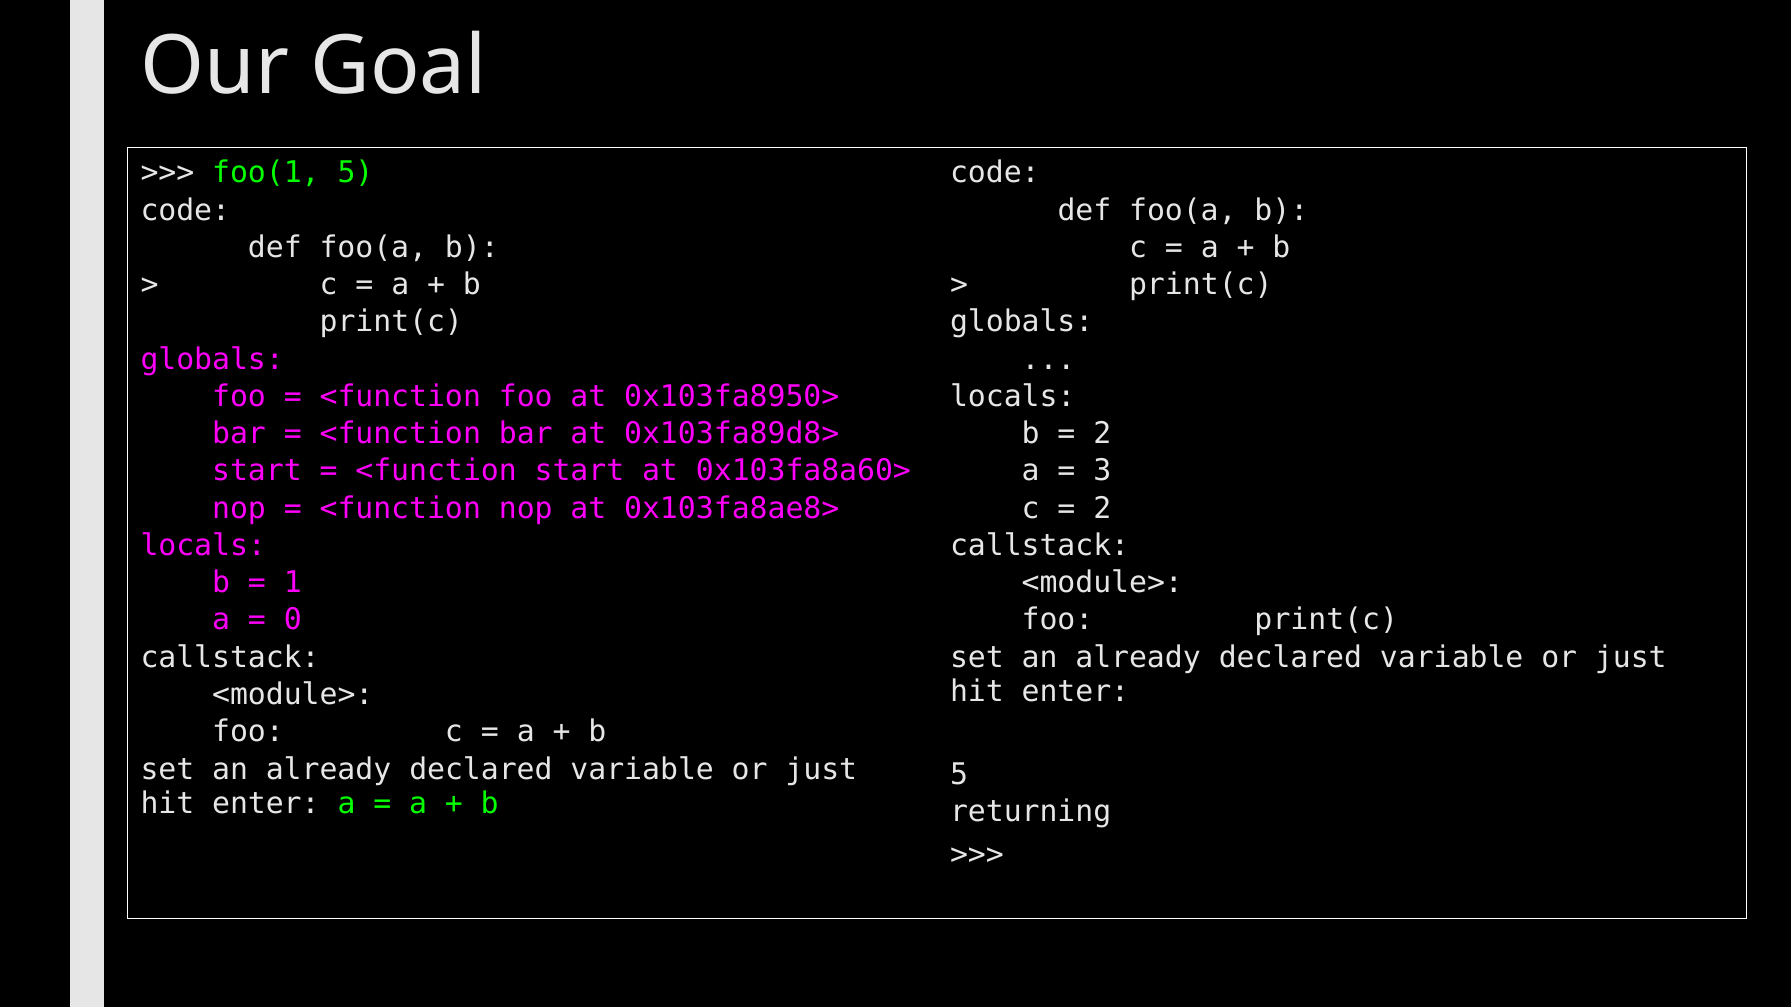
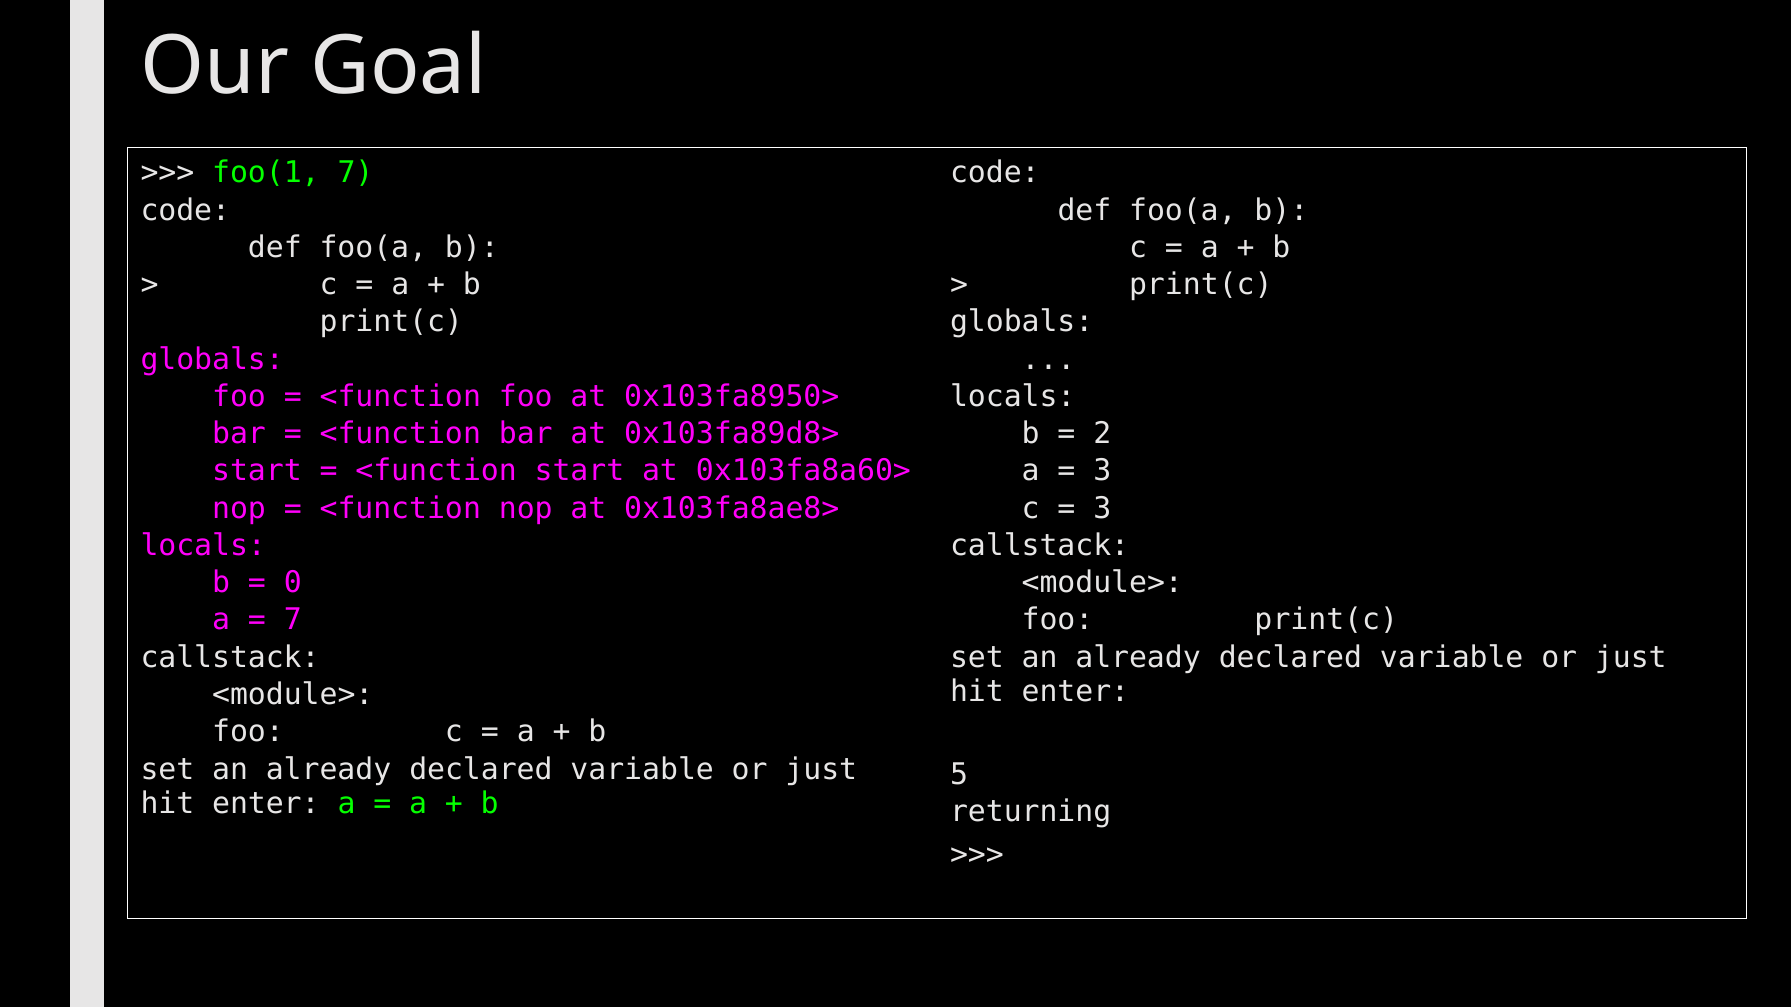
foo(1 5: 5 -> 7 (355, 173)
2: 2 -> 3 (1102, 509)
1: 1 -> 0 (293, 583)
0: 0 -> 7 (293, 620)
